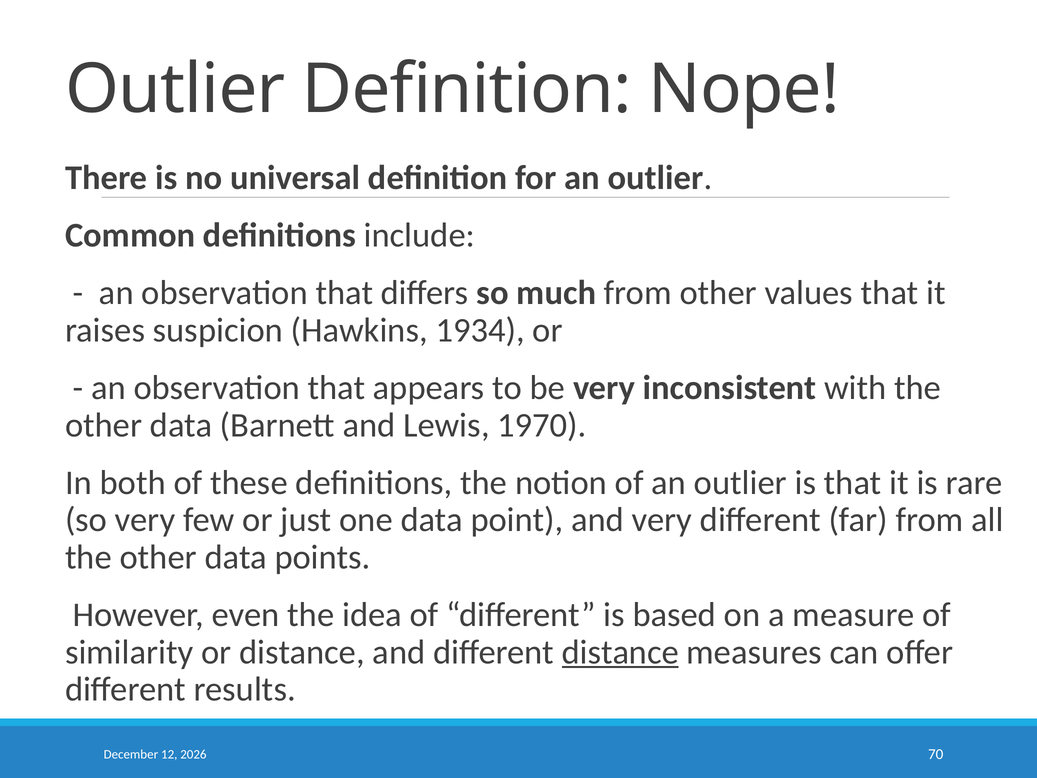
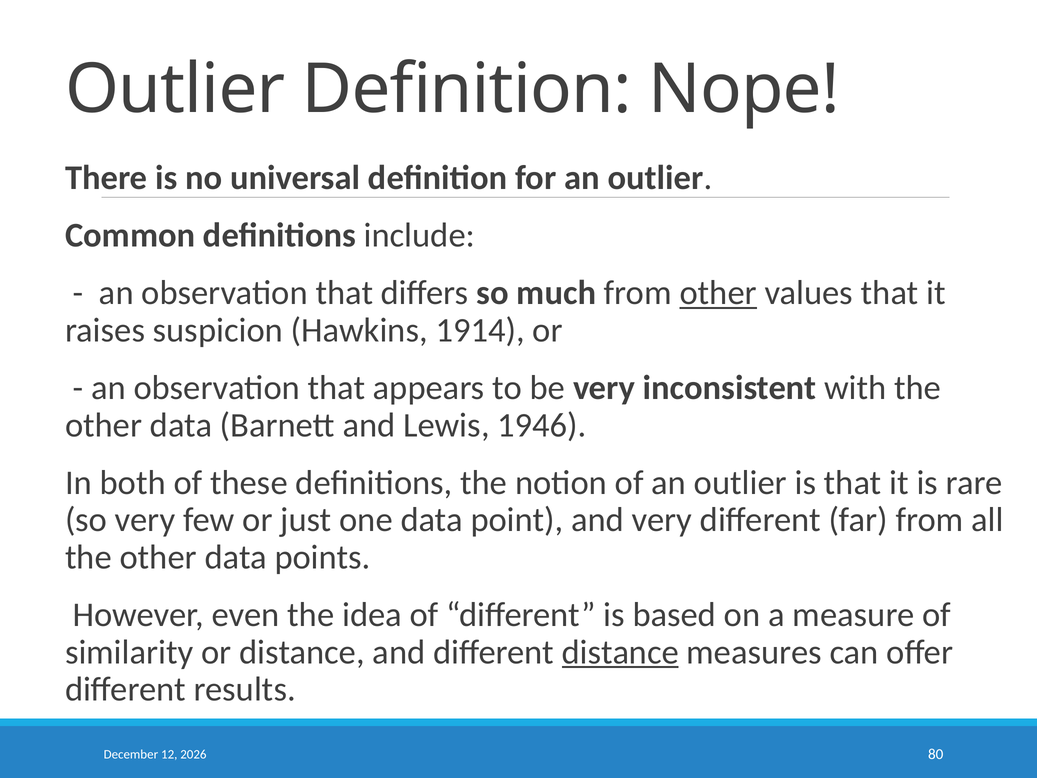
other underline: none -> present (718, 293)
1934: 1934 -> 1914 (480, 330)
1970: 1970 -> 1946 (542, 425)
70: 70 -> 80 (936, 754)
